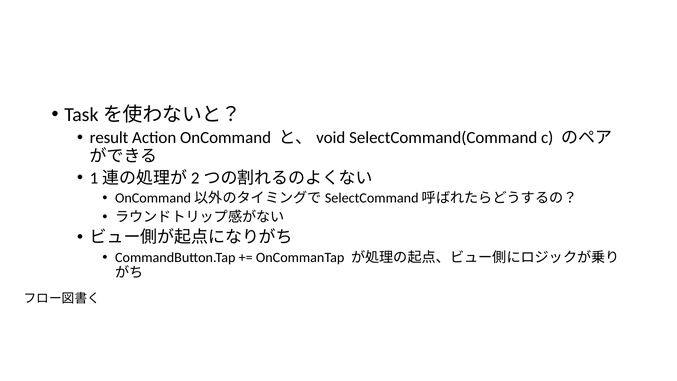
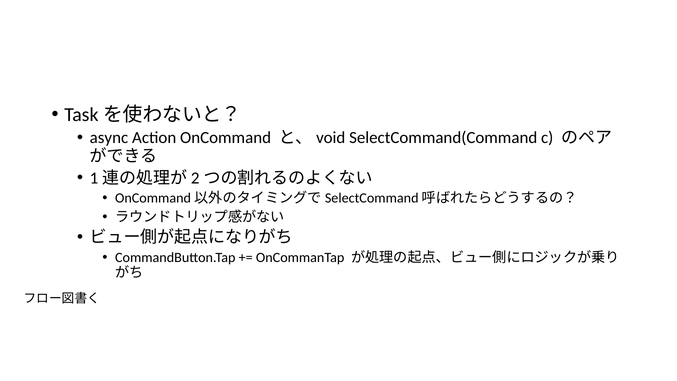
result: result -> async (109, 138)
